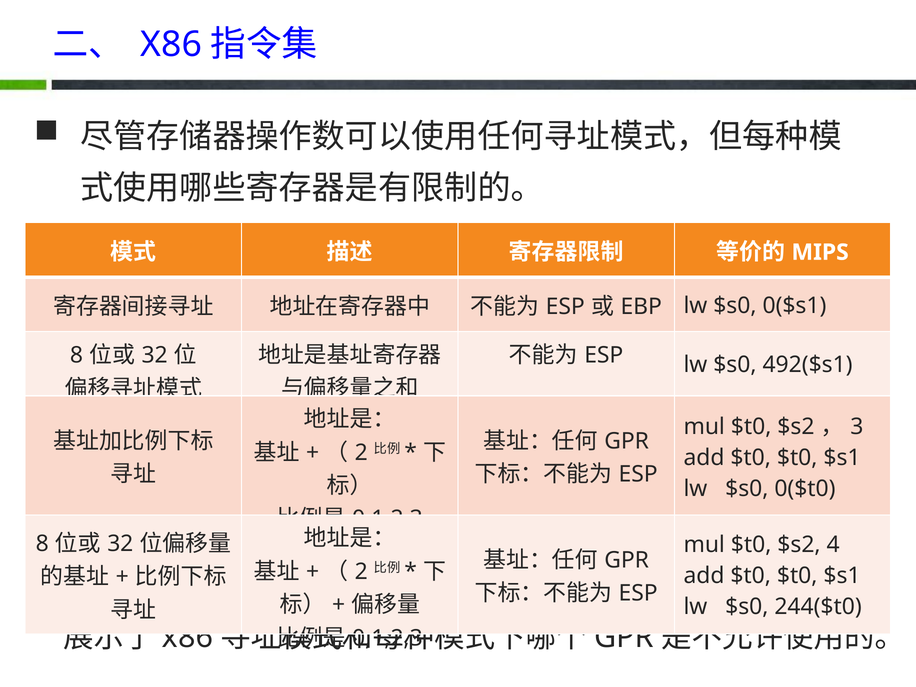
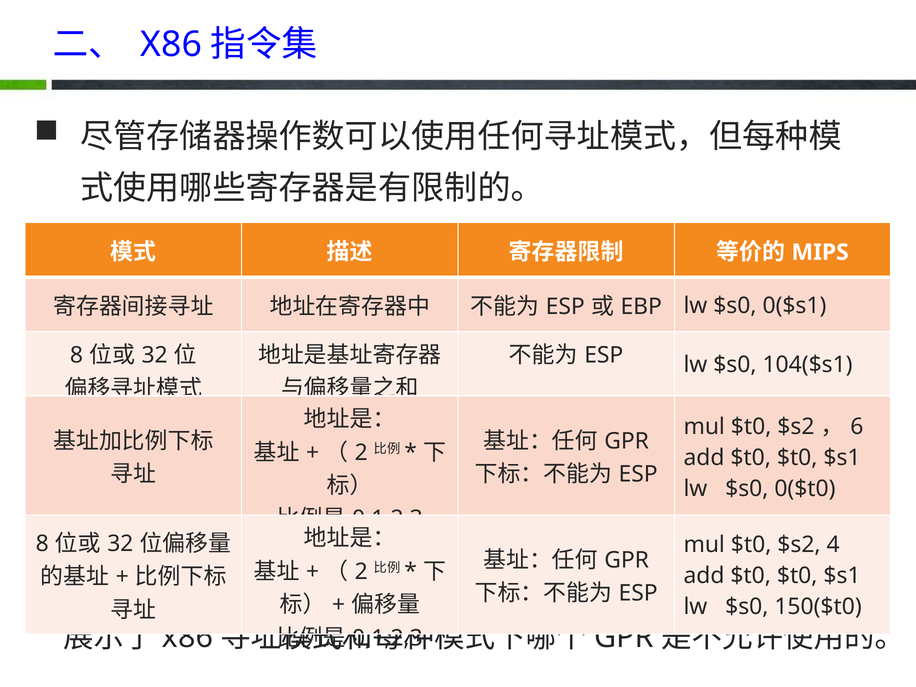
492($s1: 492($s1 -> 104($s1 (808, 365)
3: 3 -> 6 (857, 427)
244($t0: 244($t0 -> 150($t0 (818, 607)
